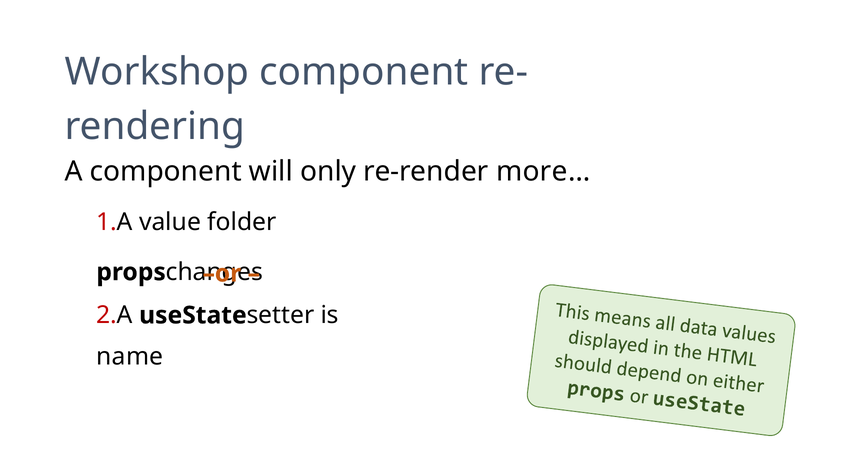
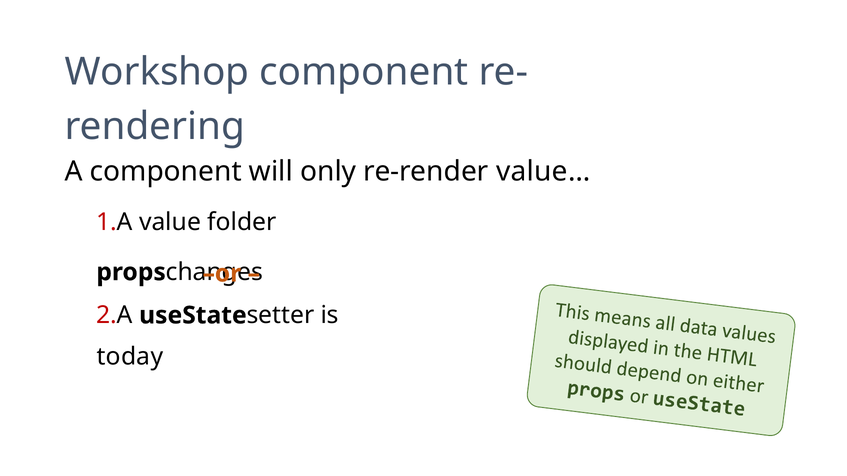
more…: more… -> value… (543, 171)
name: name -> today (130, 357)
